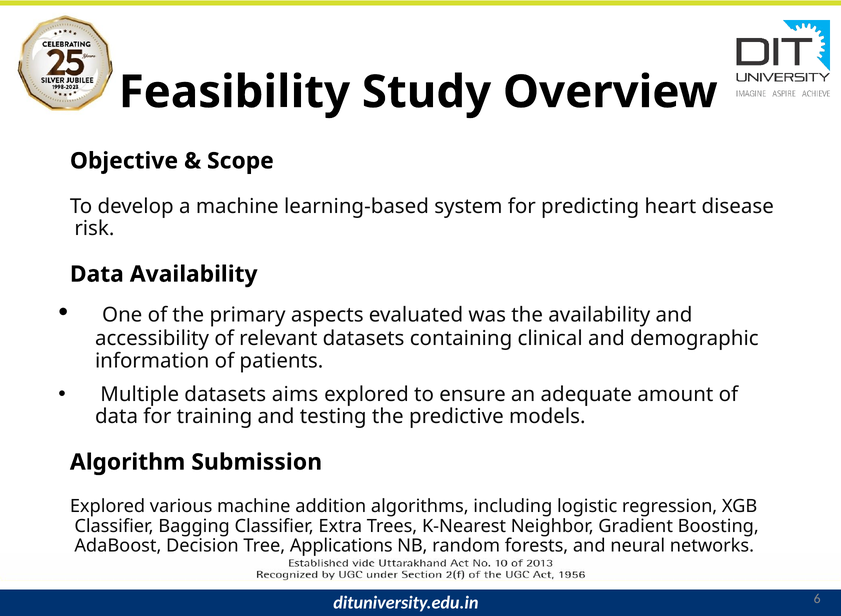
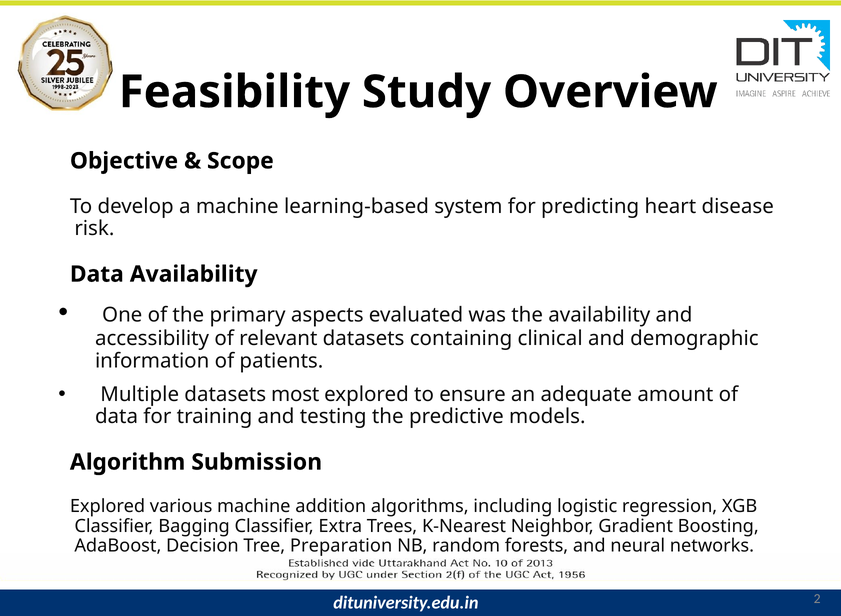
aims: aims -> most (295, 395)
Applications: Applications -> Preparation (341, 546)
6: 6 -> 2 (817, 599)
